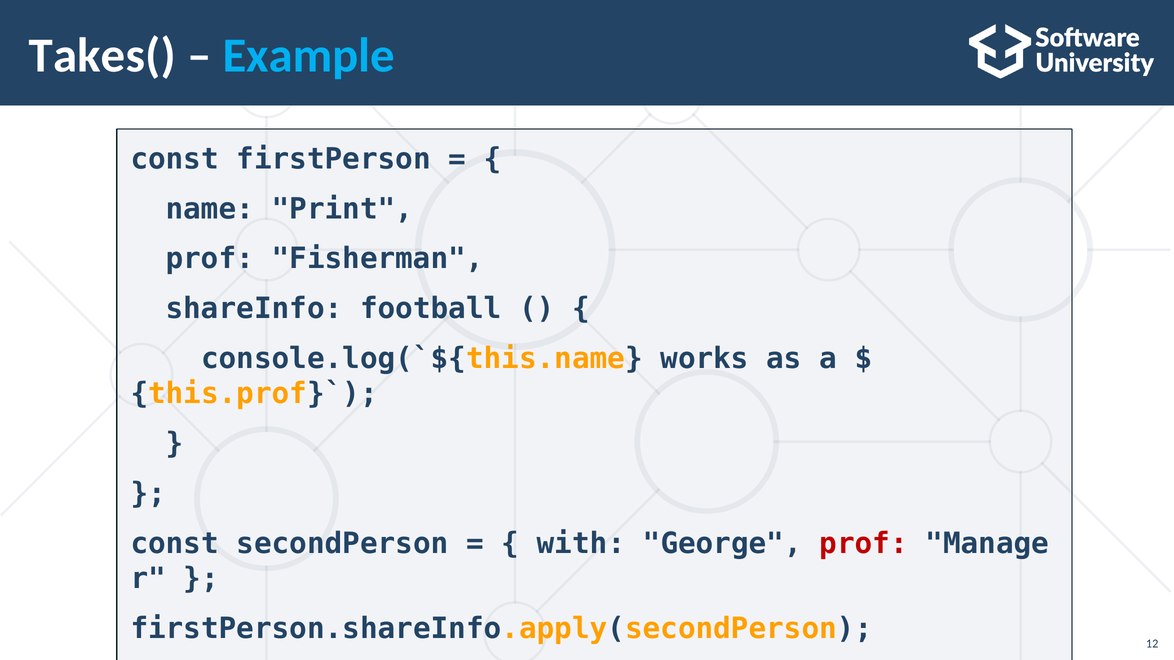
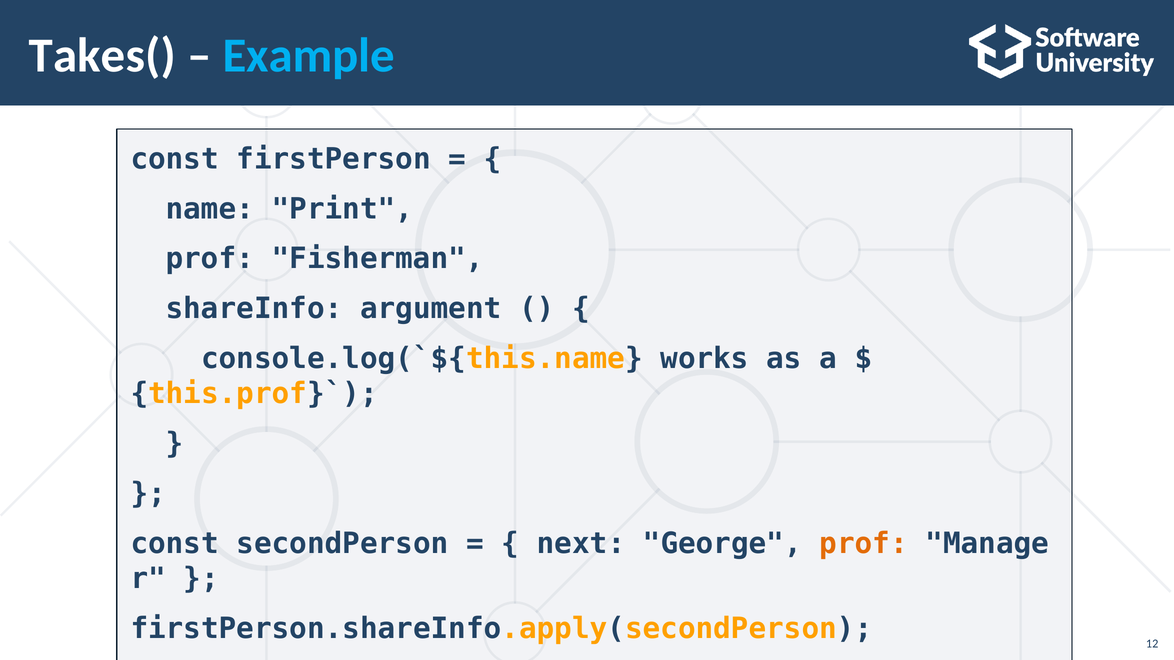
football: football -> argument (431, 309)
with: with -> next (581, 544)
prof colour: red -> orange (864, 544)
